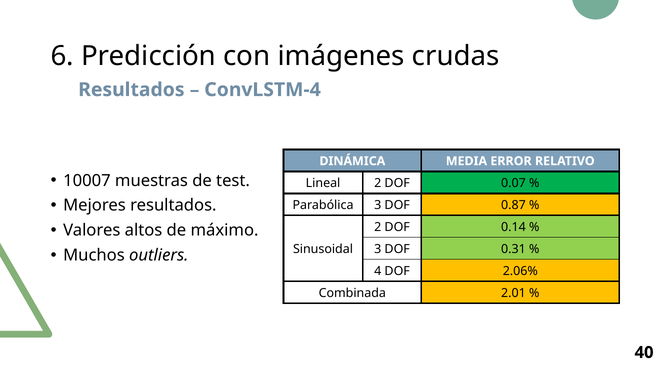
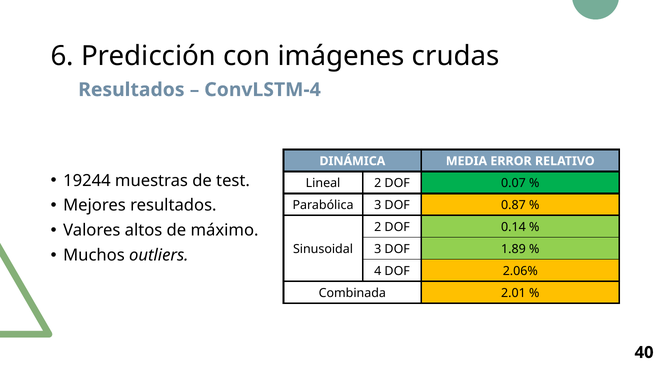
10007: 10007 -> 19244 (87, 181)
0.31: 0.31 -> 1.89 (513, 249)
